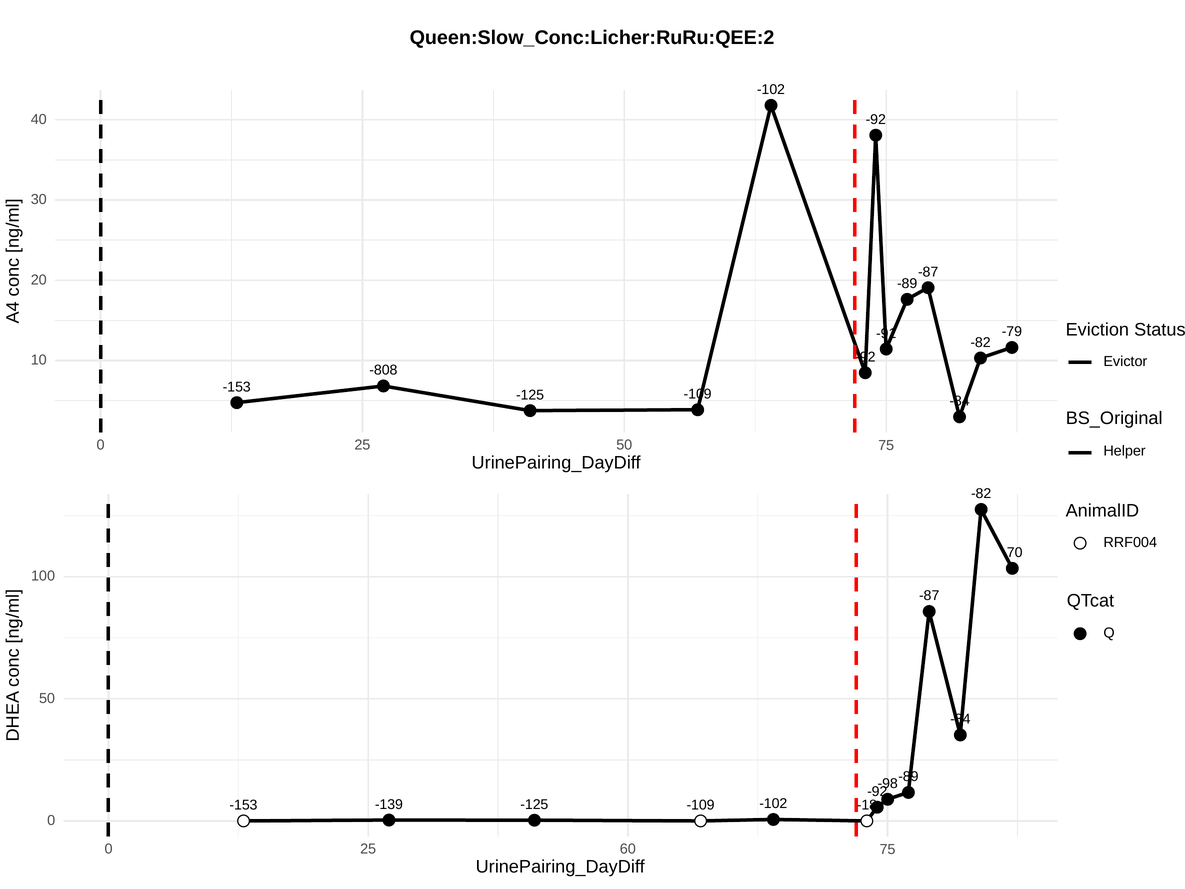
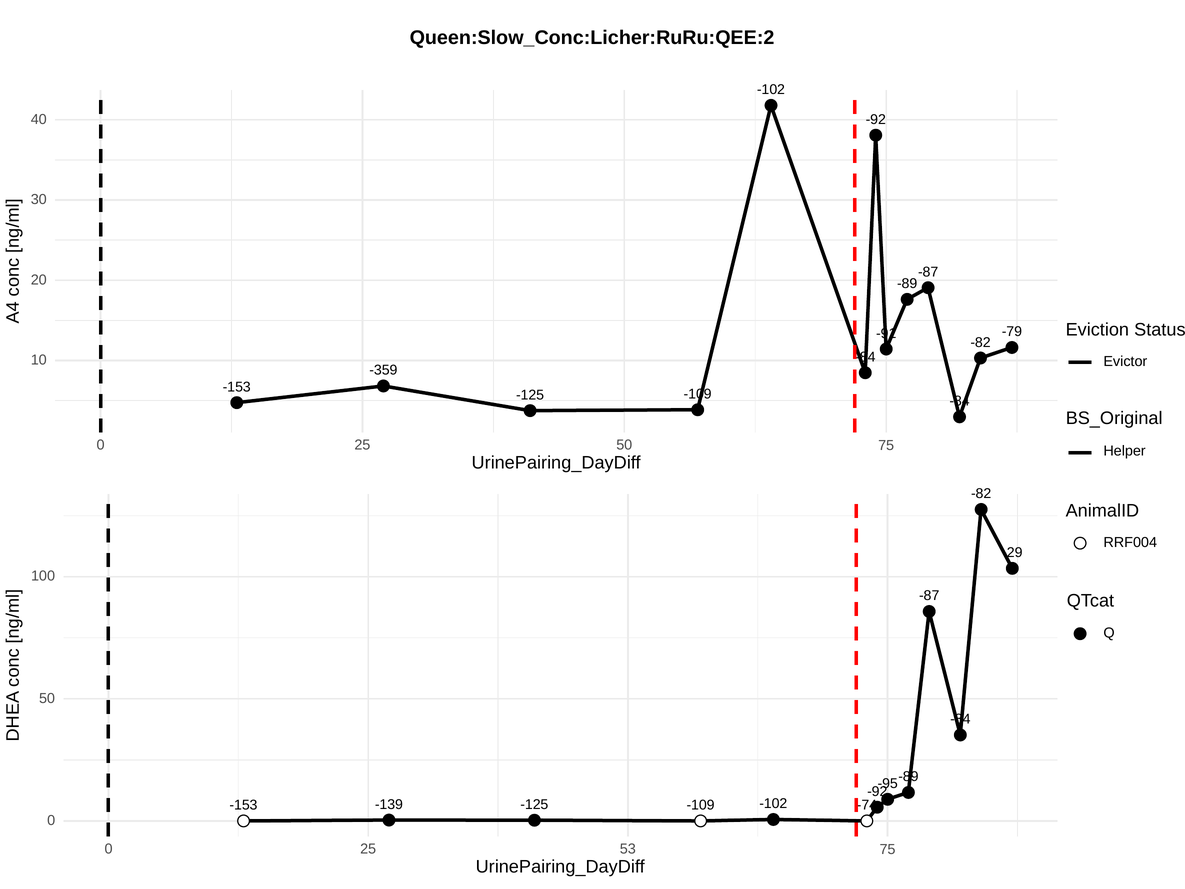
-92: -92 -> -84 (865, 357)
-808: -808 -> -359 (383, 370)
-70: -70 -> -29 (1012, 553)
-98: -98 -> -95 (888, 783)
-18: -18 -> -74 (867, 805)
60: 60 -> 53 (628, 849)
